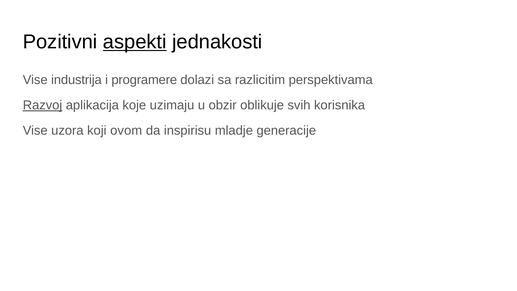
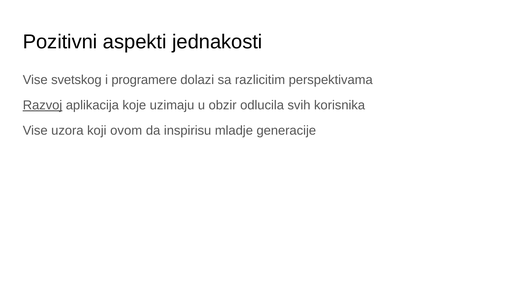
aspekti underline: present -> none (135, 42)
industrija: industrija -> svetskog (76, 80)
oblikuje: oblikuje -> odlucila (262, 105)
